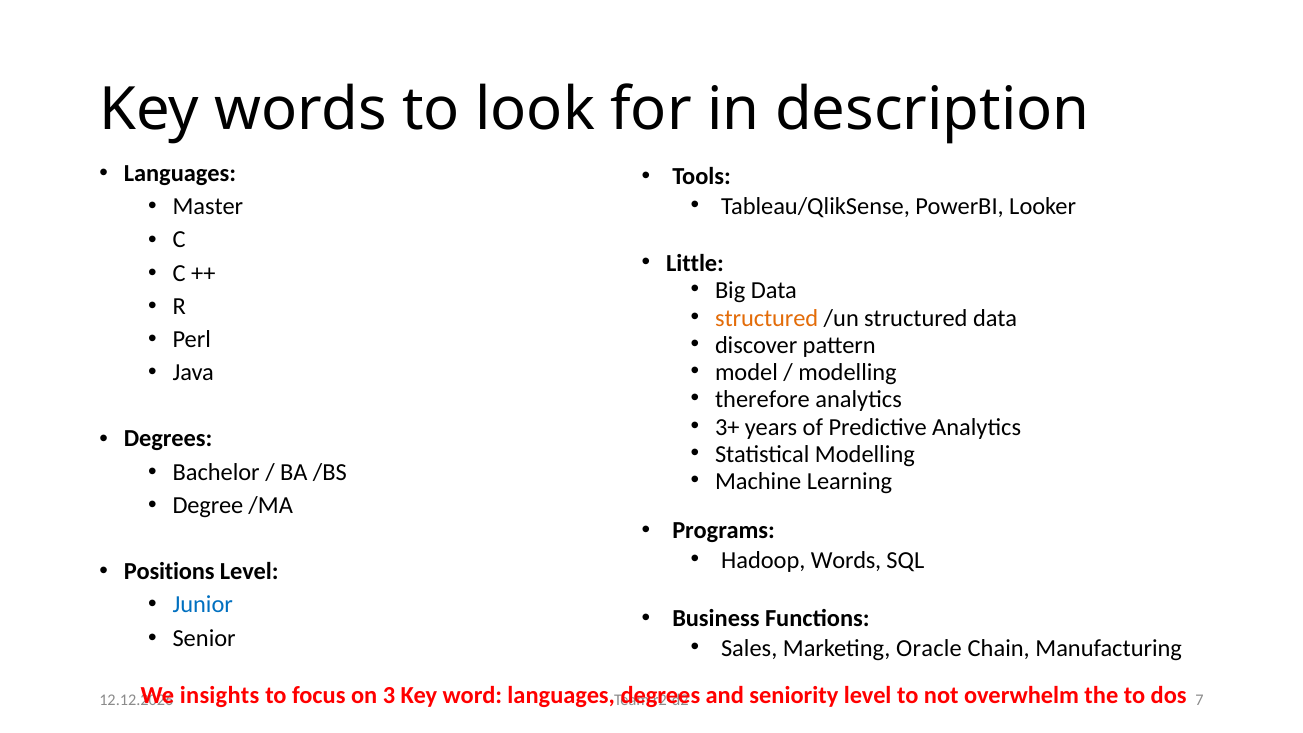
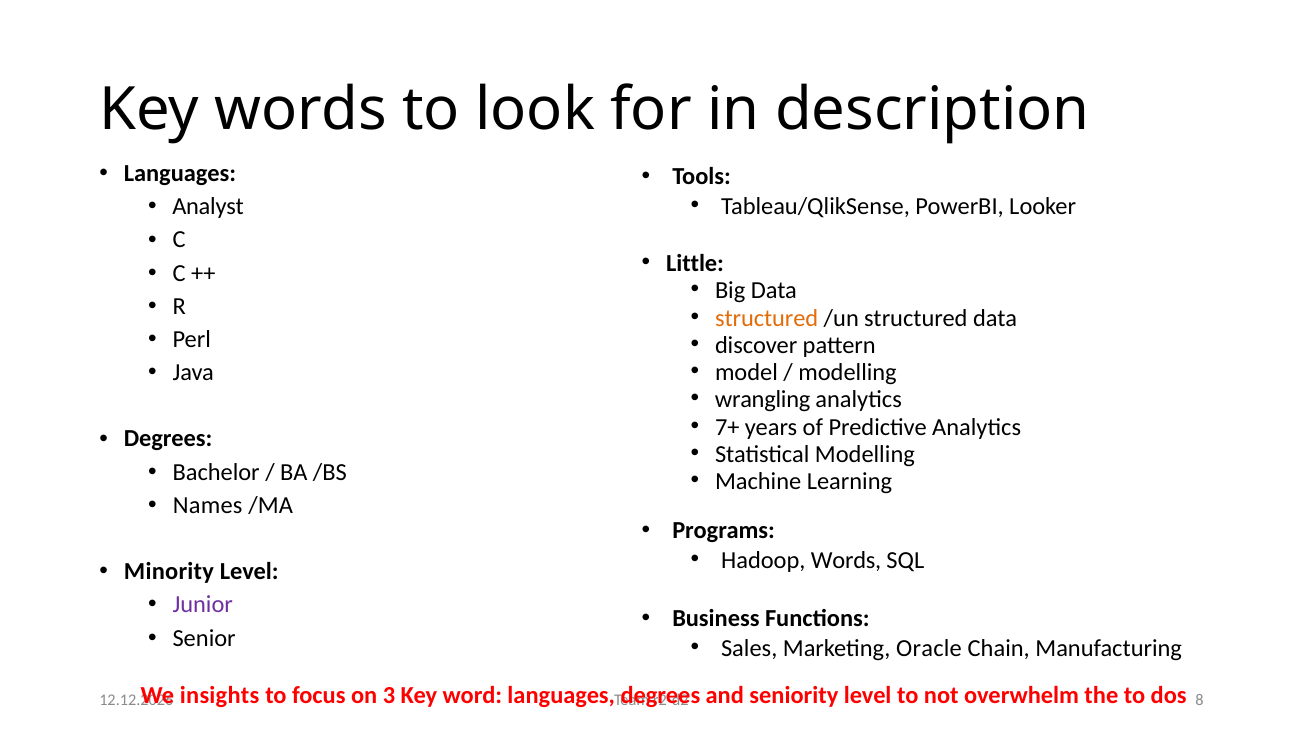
Master: Master -> Analyst (208, 207)
therefore: therefore -> wrangling (763, 400)
3+: 3+ -> 7+ (727, 427)
Degree: Degree -> Names (208, 505)
Positions: Positions -> Minority (169, 572)
Junior colour: blue -> purple (203, 605)
7: 7 -> 8 (1200, 700)
